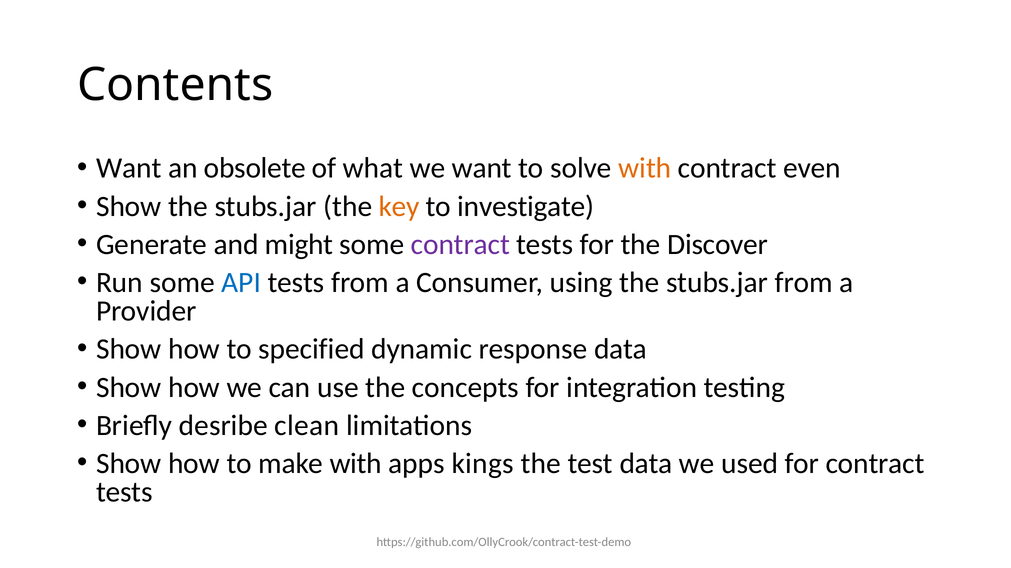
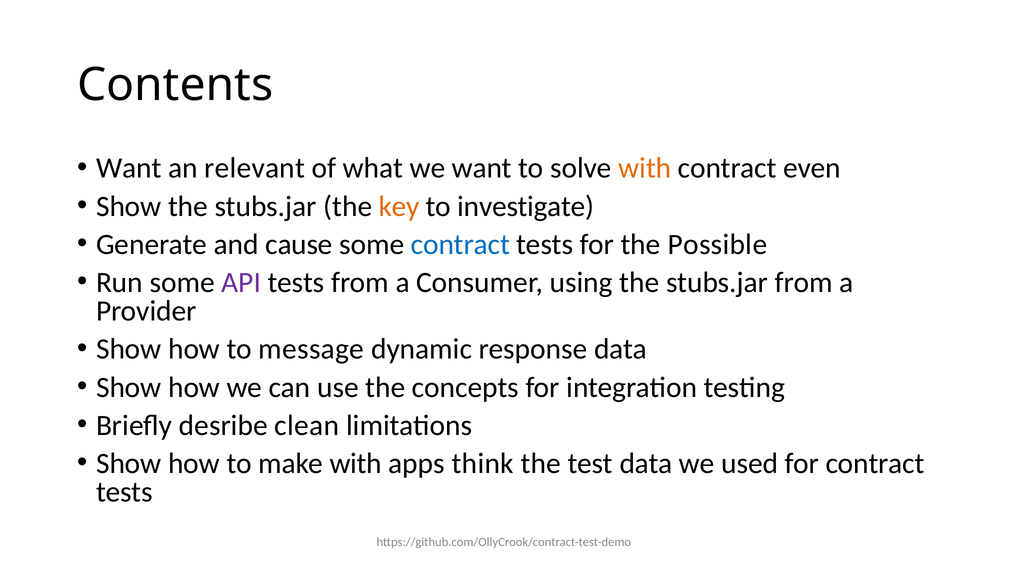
obsolete: obsolete -> relevant (255, 168)
might: might -> cause (299, 245)
contract colour: purple -> blue (460, 245)
Discover: Discover -> Possible (717, 245)
API colour: blue -> purple (241, 283)
specified: specified -> message (311, 350)
kings: kings -> think (483, 464)
